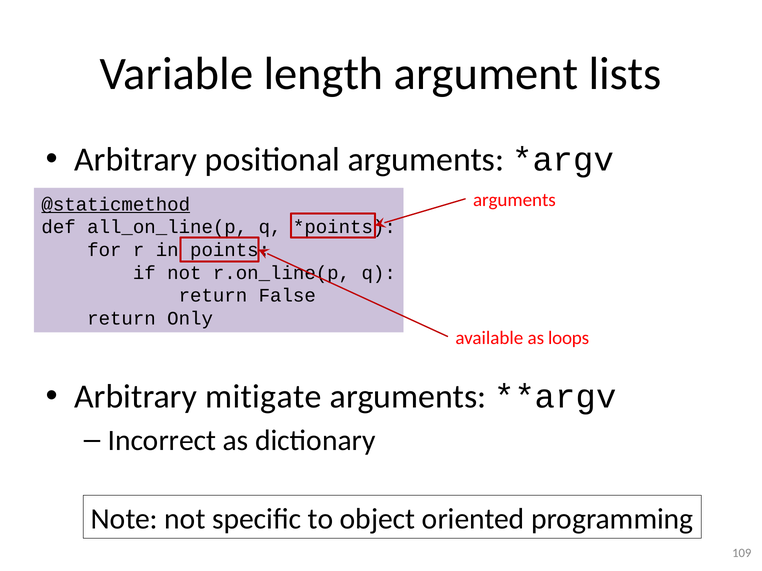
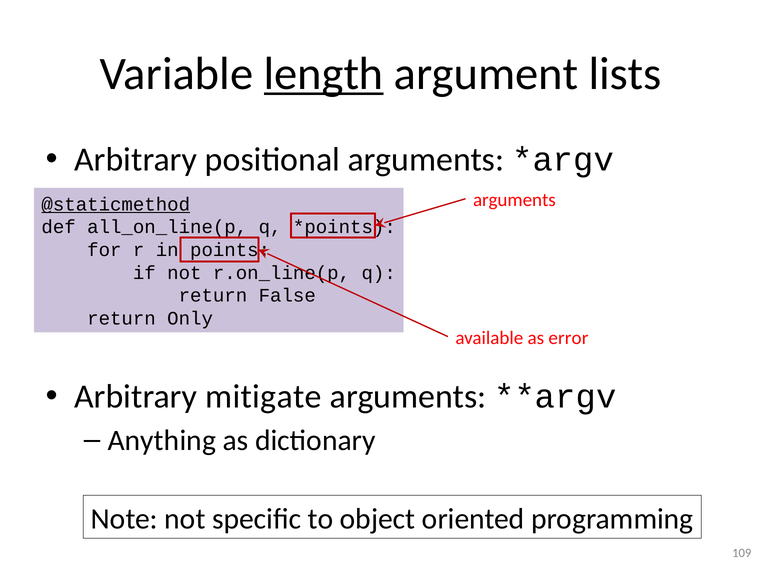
length underline: none -> present (324, 74)
loops: loops -> error (568, 338)
Incorrect: Incorrect -> Anything (162, 441)
